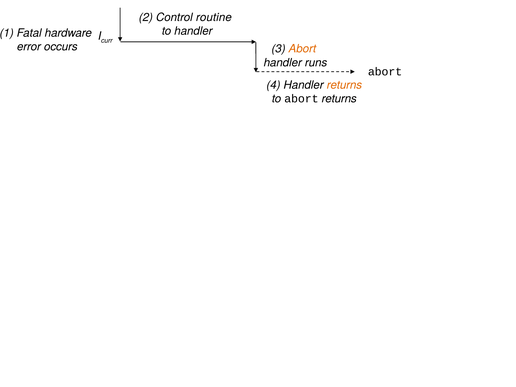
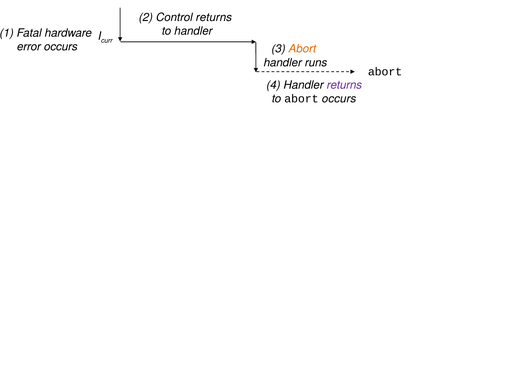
Control routine: routine -> returns (214, 17)
returns colour: orange -> purple (344, 85)
abort returns: returns -> occurs (339, 99)
